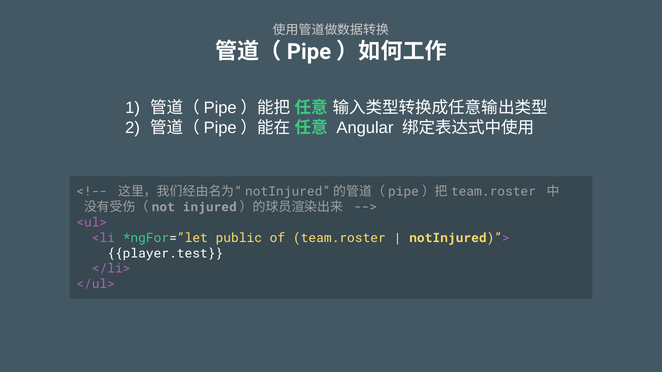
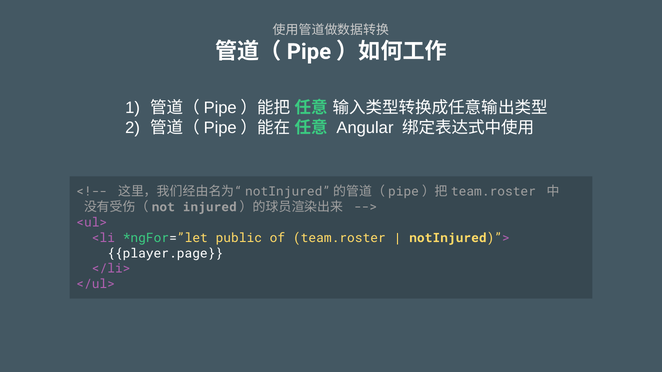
player.test: player.test -> player.page (165, 254)
